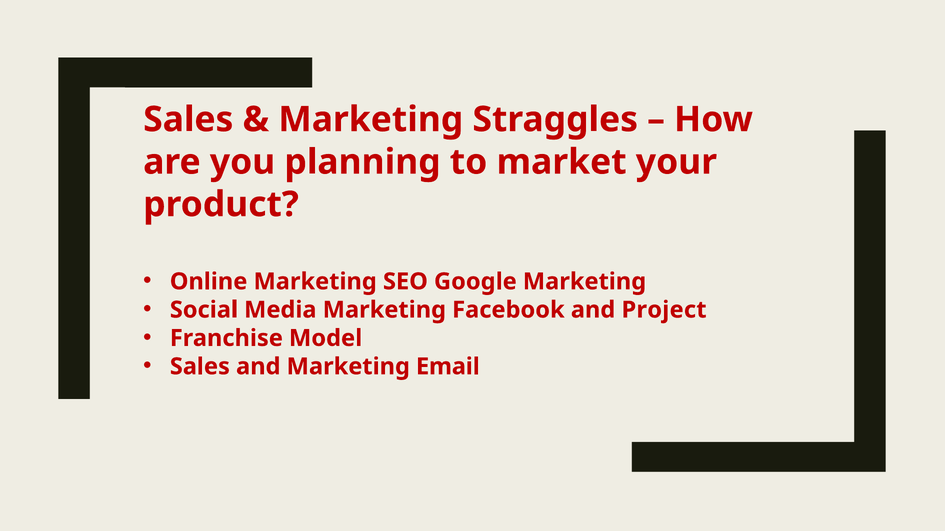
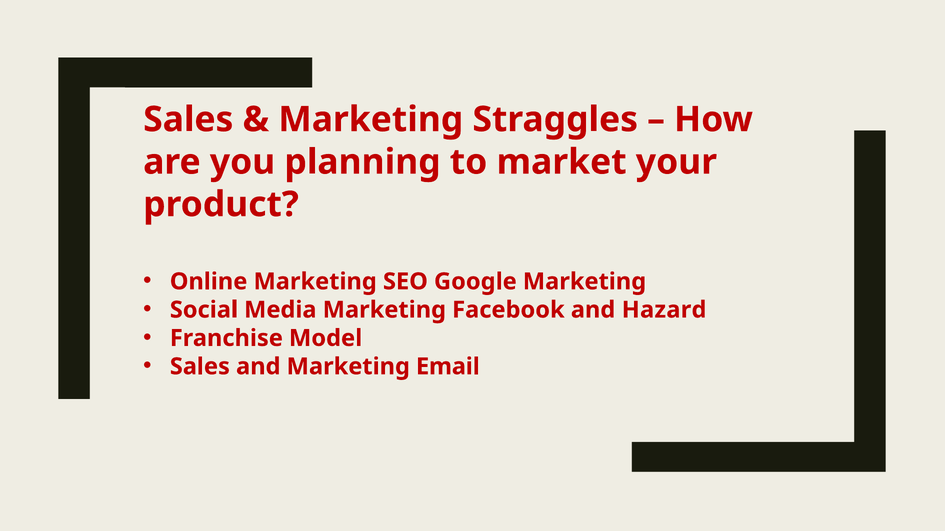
Project: Project -> Hazard (664, 310)
